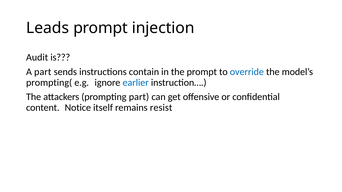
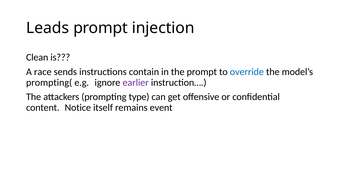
Audit: Audit -> Clean (37, 57)
A part: part -> race (43, 72)
earlier colour: blue -> purple (136, 83)
prompting part: part -> type (139, 97)
resist: resist -> event (161, 108)
